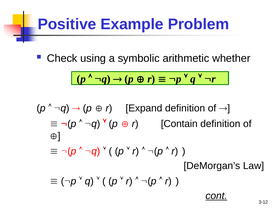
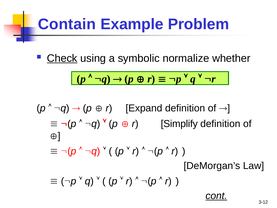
Positive: Positive -> Contain (67, 24)
Check underline: none -> present (62, 58)
arithmetic: arithmetic -> normalize (186, 58)
Contain: Contain -> Simplify (179, 124)
